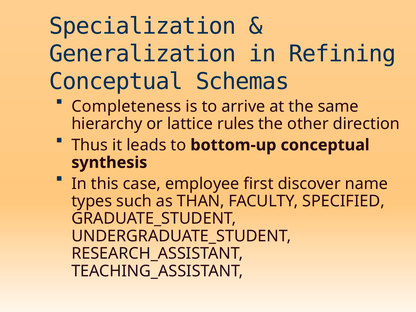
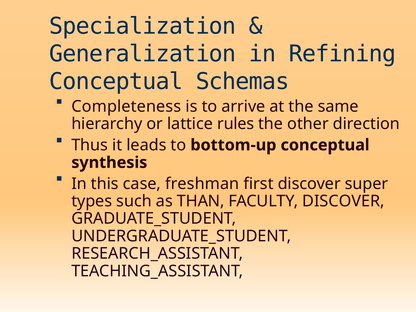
employee: employee -> freshman (202, 184)
name: name -> super (367, 184)
FACULTY SPECIFIED: SPECIFIED -> DISCOVER (343, 201)
